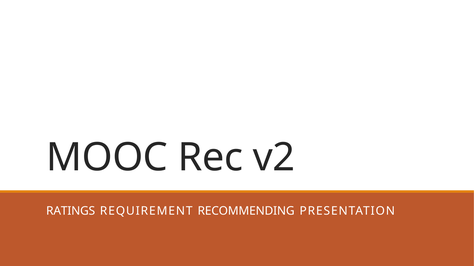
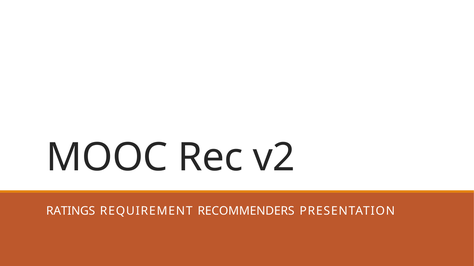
RECOMMENDING: RECOMMENDING -> RECOMMENDERS (246, 211)
